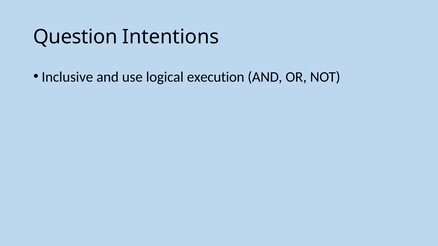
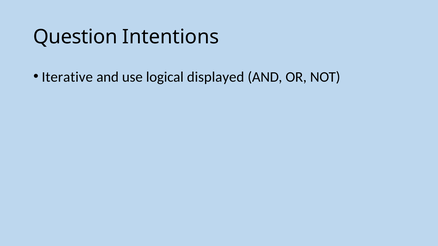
Inclusive: Inclusive -> Iterative (67, 77)
execution: execution -> displayed (216, 77)
